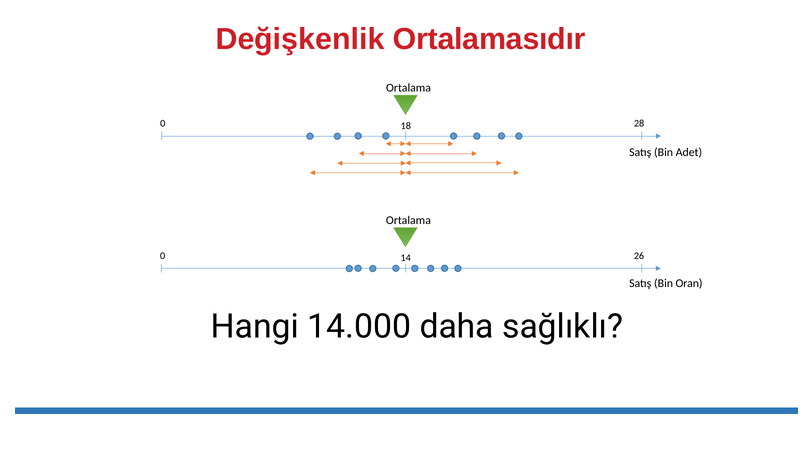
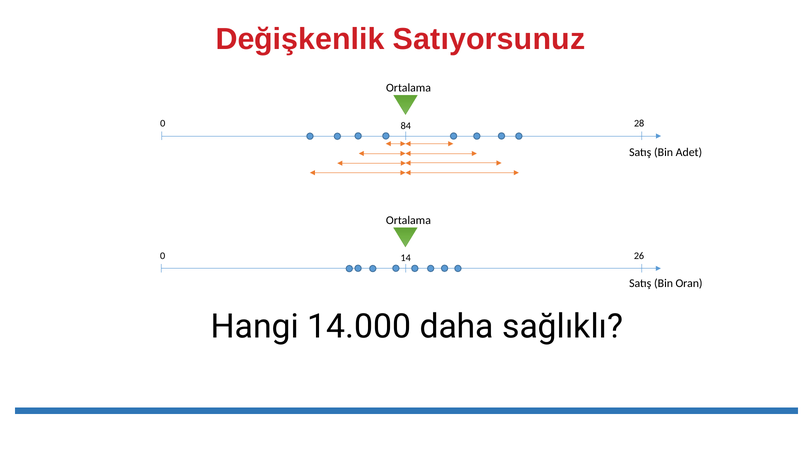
Ortalamasıdır: Ortalamasıdır -> Satıyorsunuz (489, 39)
18: 18 -> 84 (406, 126)
